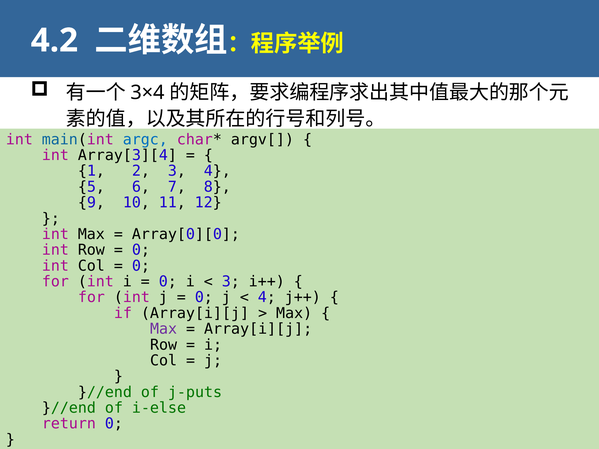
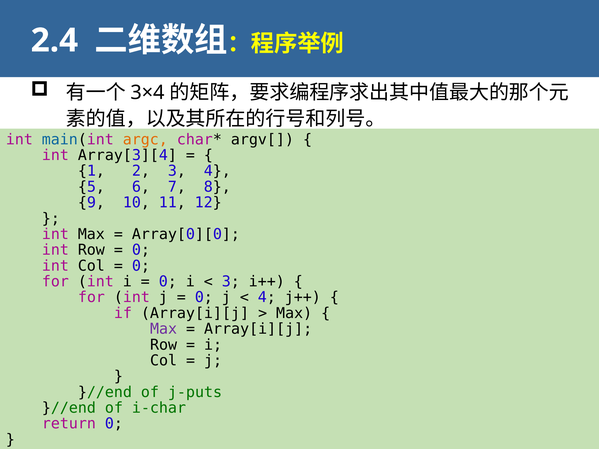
4.2: 4.2 -> 2.4 (54, 40)
argc colour: blue -> orange (145, 140)
i-else: i-else -> i-char (159, 408)
